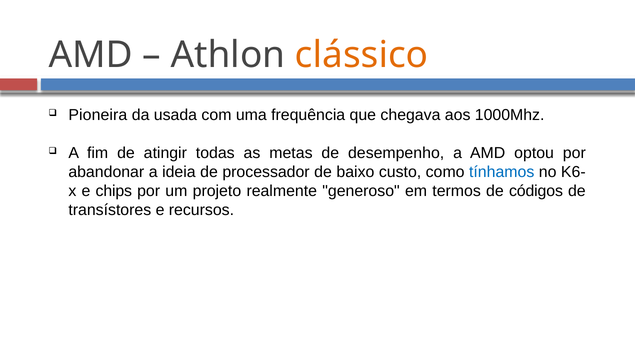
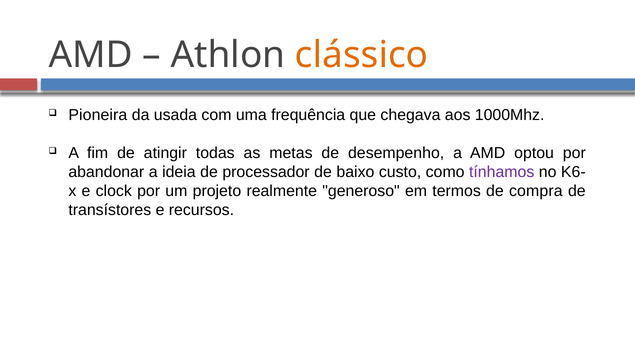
tínhamos colour: blue -> purple (502, 172)
chips: chips -> clock (114, 191)
códigos: códigos -> compra (536, 191)
